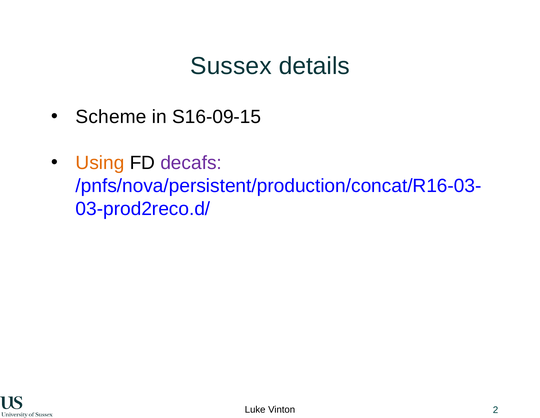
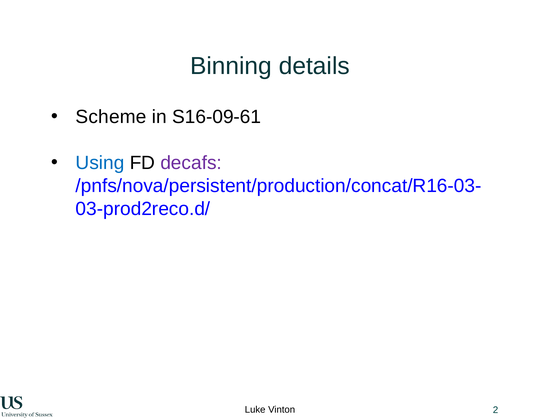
Sussex: Sussex -> Binning (231, 66)
S16-09-15: S16-09-15 -> S16-09-61 (217, 117)
Using colour: orange -> blue (100, 163)
